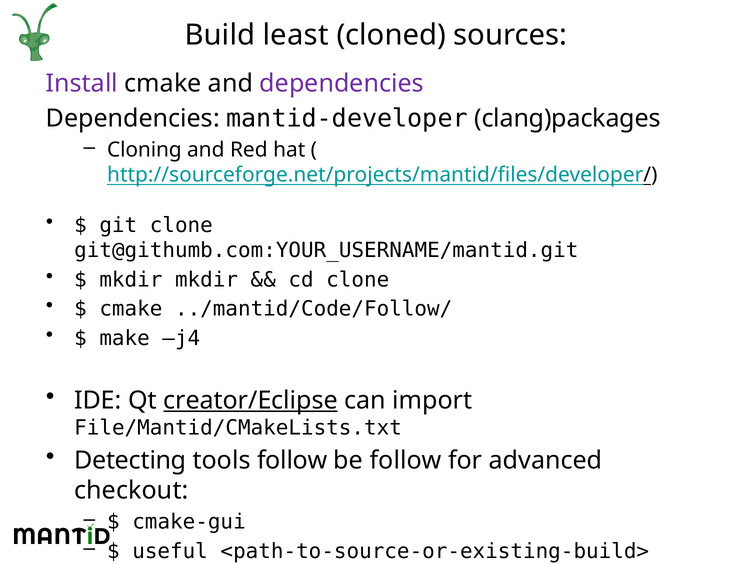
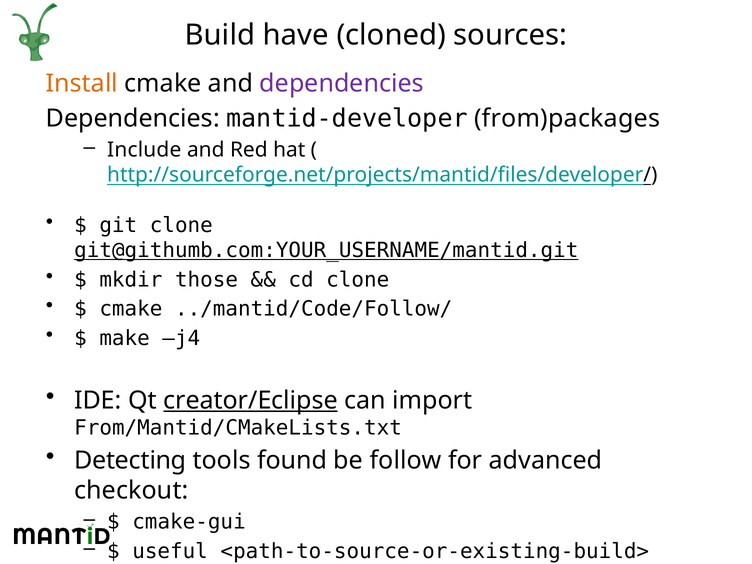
least: least -> have (296, 35)
Install colour: purple -> orange (82, 83)
clang)packages: clang)packages -> from)packages (567, 119)
Cloning: Cloning -> Include (144, 150)
git@githumb.com:YOUR_USERNAME/mantid.git underline: none -> present (326, 250)
mkdir mkdir: mkdir -> those (207, 280)
File/Mantid/CMakeLists.txt: File/Mantid/CMakeLists.txt -> From/Mantid/CMakeLists.txt (238, 428)
tools follow: follow -> found (292, 460)
